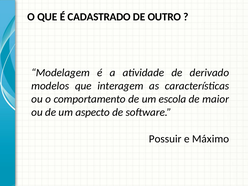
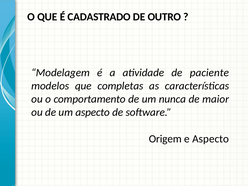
derivado: derivado -> paciente (209, 73)
interagem: interagem -> completas (120, 86)
escola: escola -> nunca (172, 99)
Possuir: Possuir -> Origem (165, 139)
e Máximo: Máximo -> Aspecto (211, 139)
